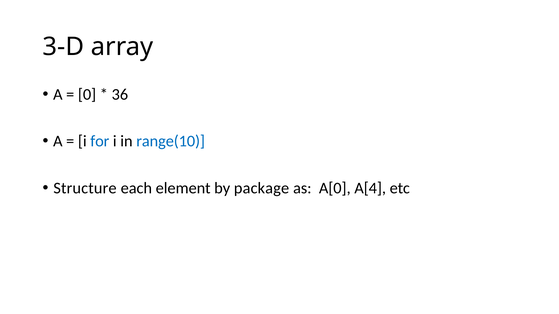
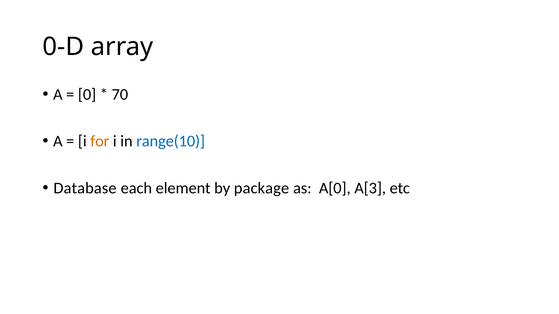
3-D: 3-D -> 0-D (63, 47)
36: 36 -> 70 (120, 95)
for colour: blue -> orange (100, 141)
Structure: Structure -> Database (85, 188)
A[4: A[4 -> A[3 (370, 188)
